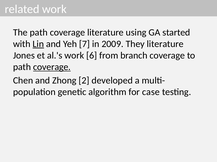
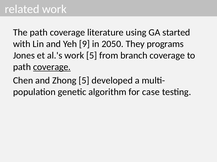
Lin underline: present -> none (38, 44)
7: 7 -> 9 (85, 44)
2009: 2009 -> 2050 (113, 44)
They literature: literature -> programs (165, 44)
work 6: 6 -> 5 (92, 56)
Zhong 2: 2 -> 5 (84, 81)
